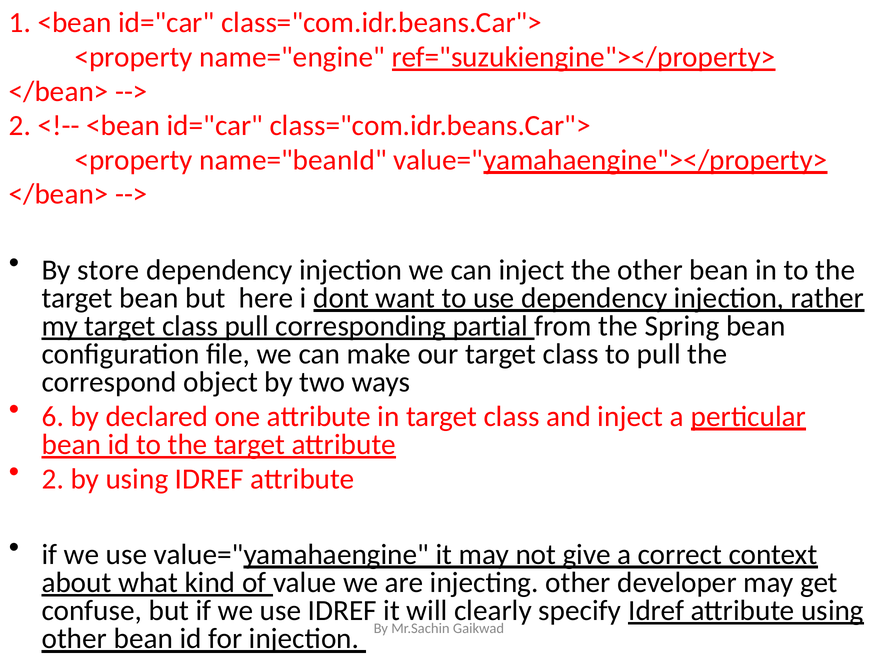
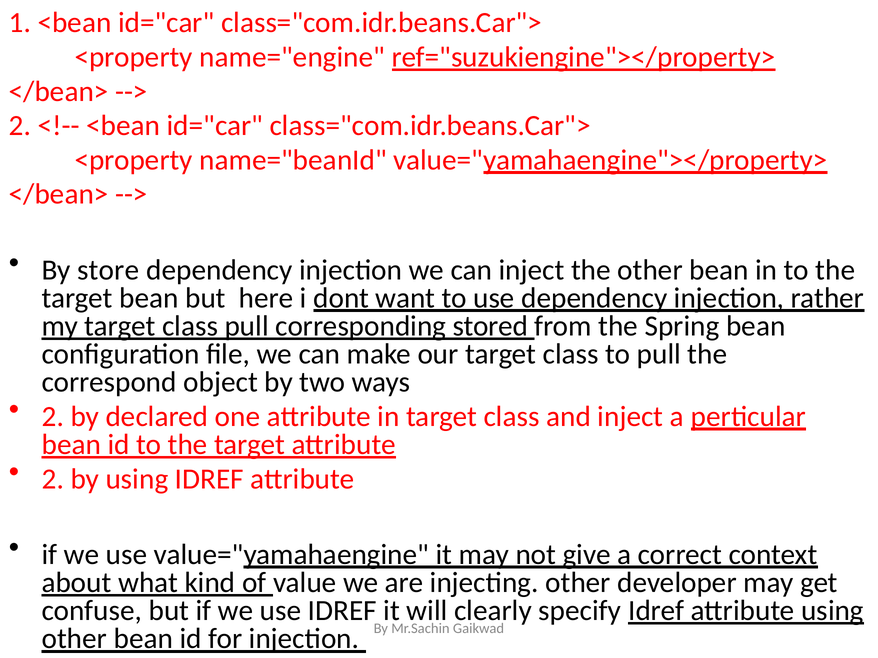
partial: partial -> stored (490, 326)
6: 6 -> 2 (53, 417)
